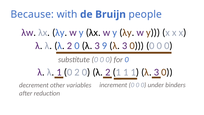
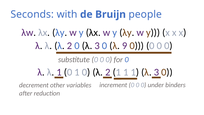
Because: Because -> Seconds (32, 14)
0 λ 3 9: 9 -> 0 (105, 46)
3: 3 -> 9 (125, 46)
0 2: 2 -> 1 (77, 72)
